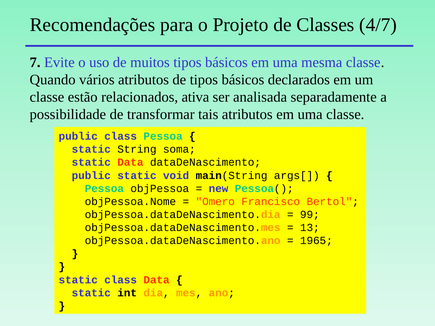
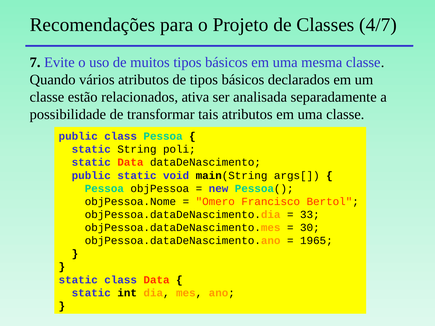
soma: soma -> poli (179, 149)
99: 99 -> 33 (310, 215)
13: 13 -> 30 (310, 228)
